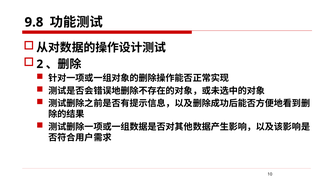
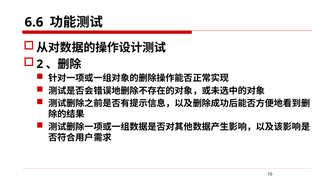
9.8: 9.8 -> 6.6 (34, 22)
